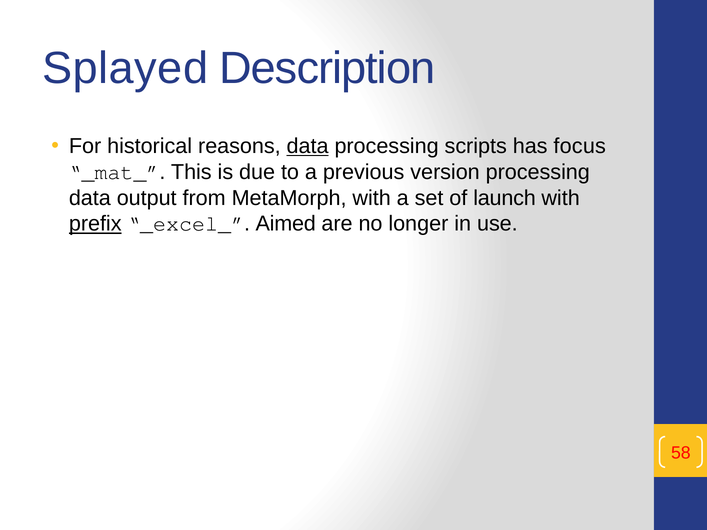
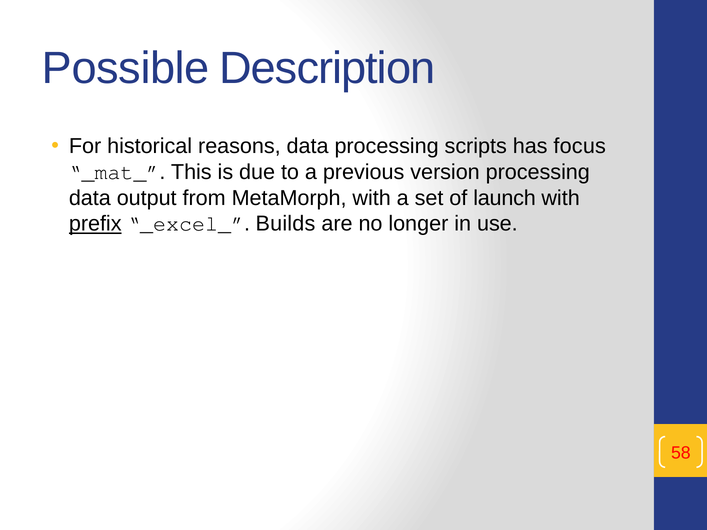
Splayed: Splayed -> Possible (126, 69)
data underline: present -> none (308, 146)
Aimed: Aimed -> Builds (285, 224)
